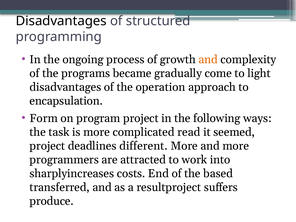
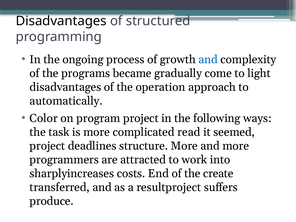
and colour: orange -> blue (208, 60)
encapsulation: encapsulation -> automatically (66, 101)
Form: Form -> Color (44, 118)
different: different -> structure (144, 146)
based: based -> create (218, 174)
